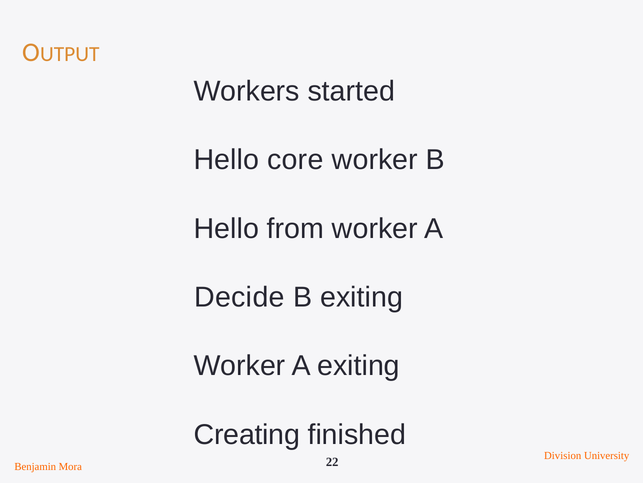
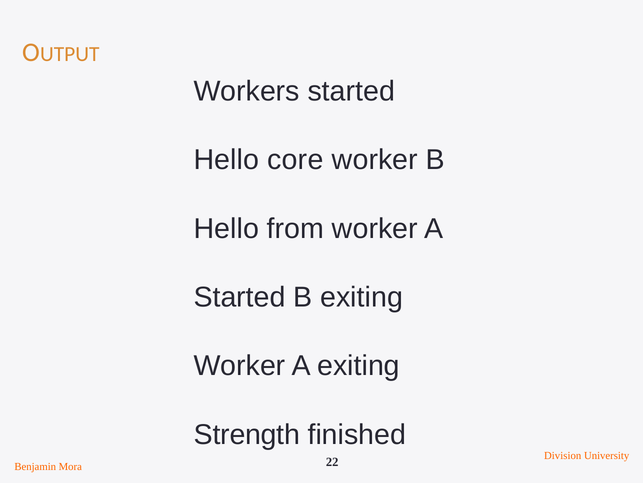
Decide: Decide -> Started (240, 297)
Creating: Creating -> Strength (247, 434)
